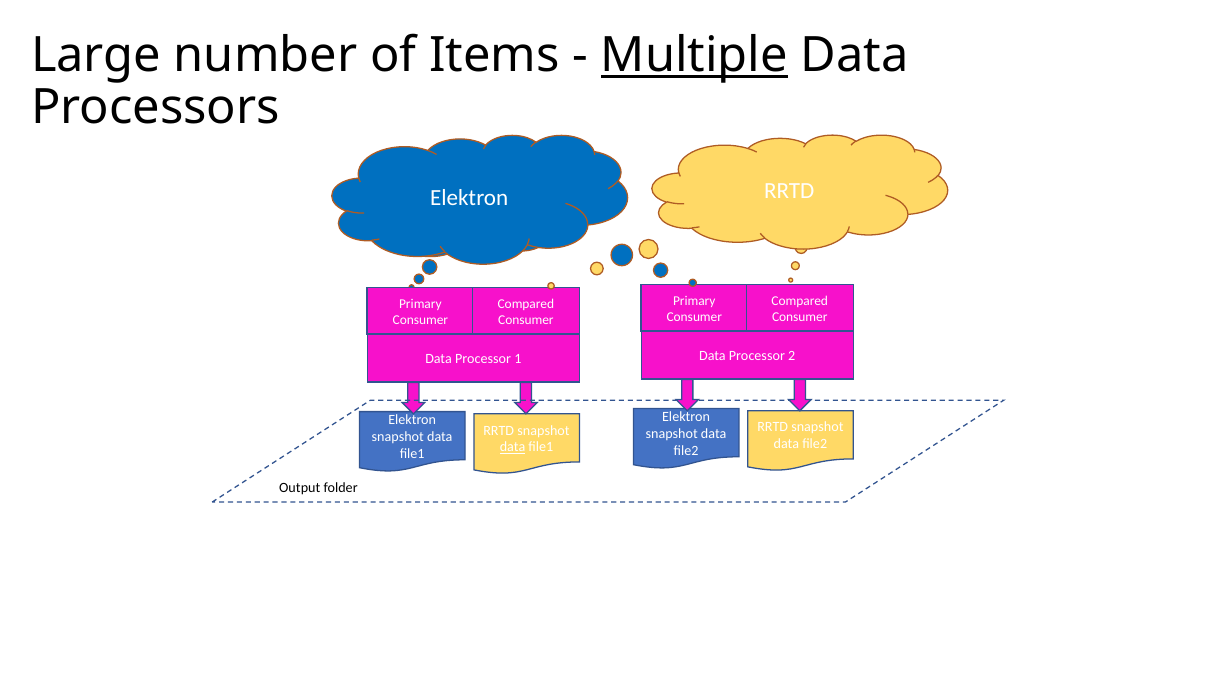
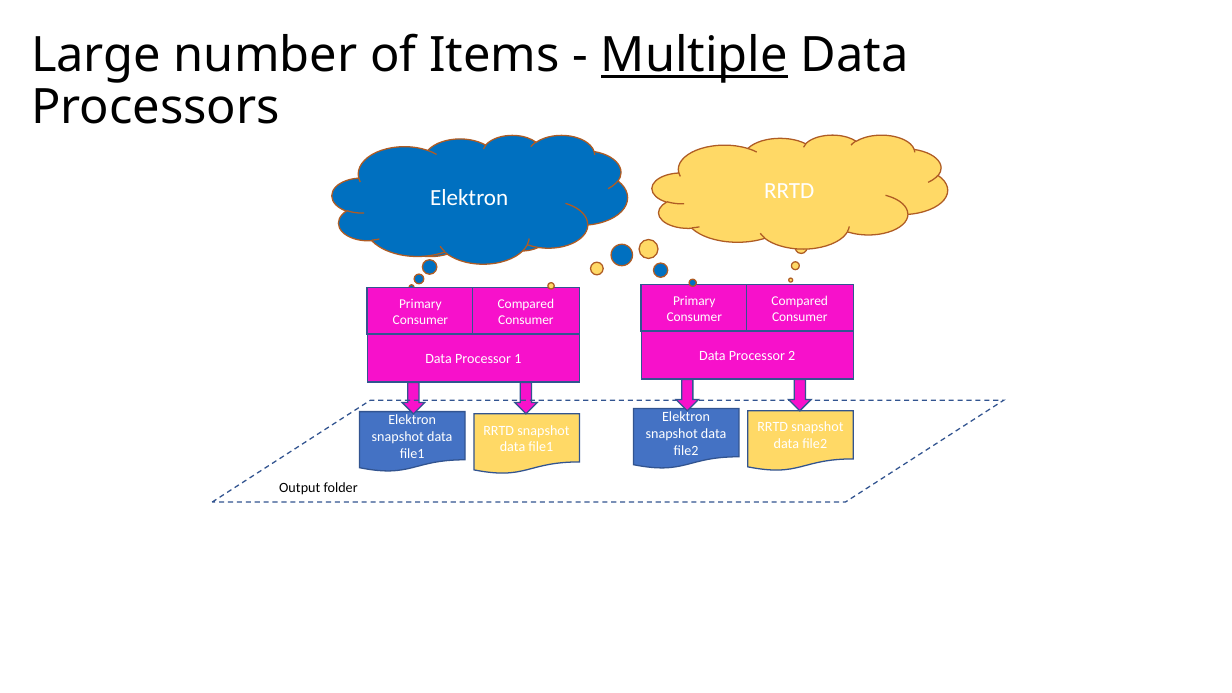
data underline: present -> none (513, 447)
